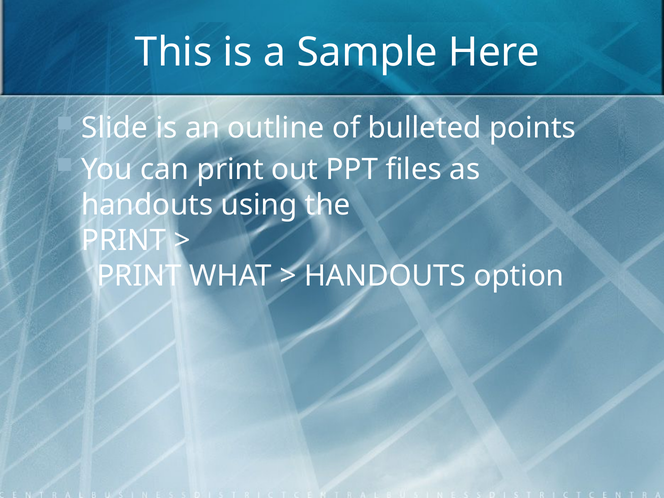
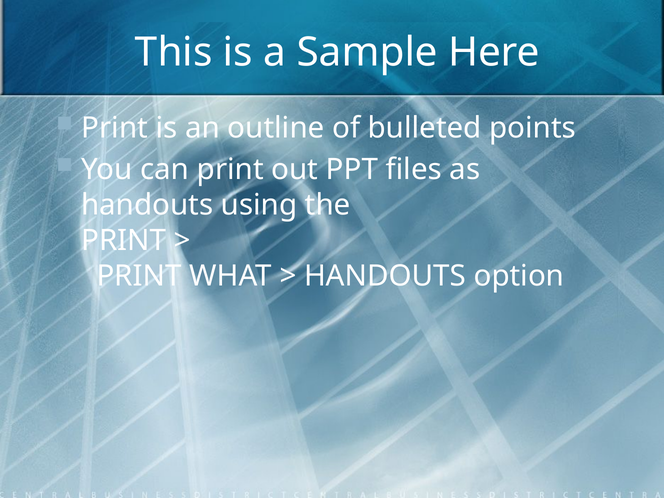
Slide: Slide -> Print (115, 128)
